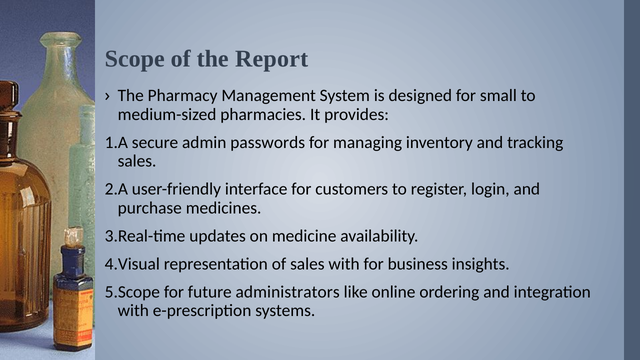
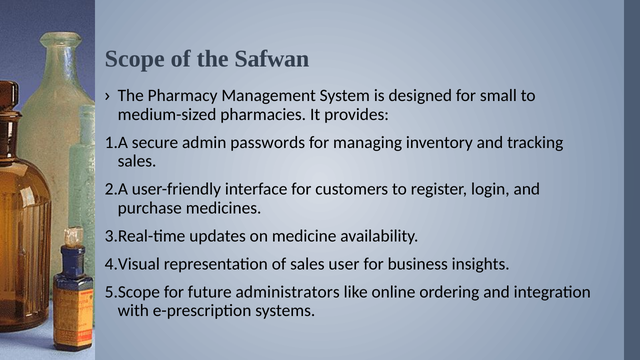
Report: Report -> Safwan (272, 59)
sales with: with -> user (344, 264)
